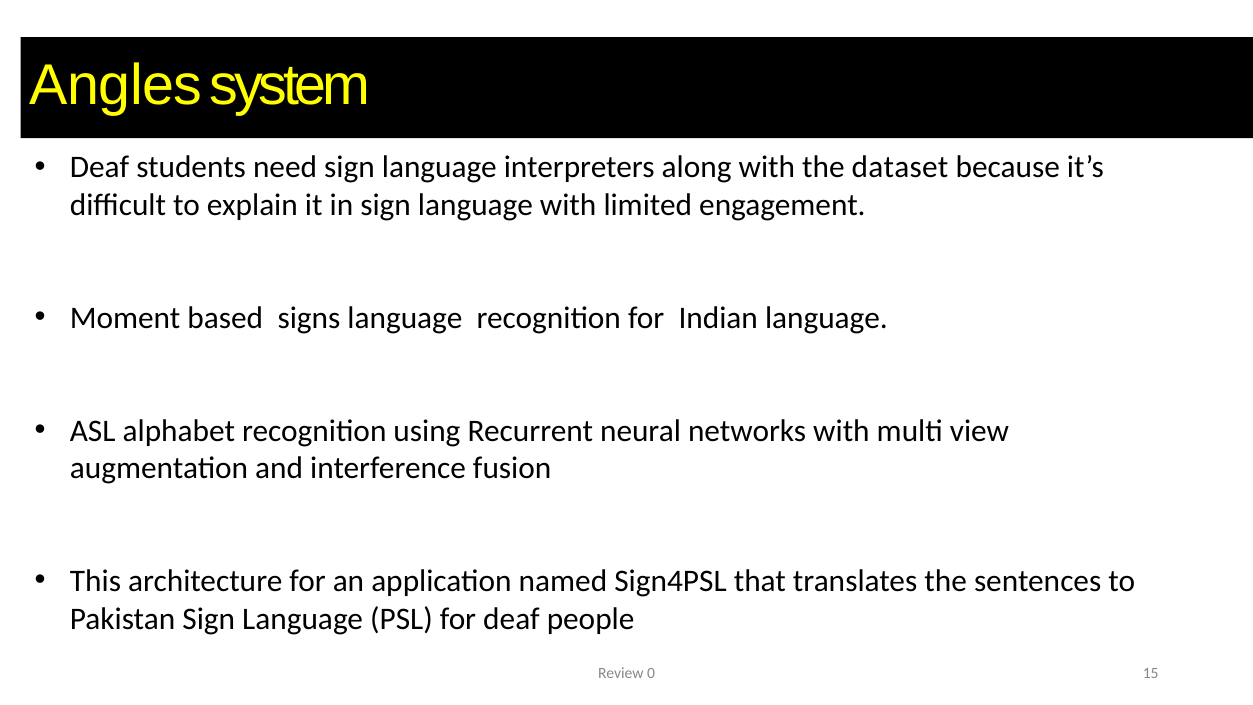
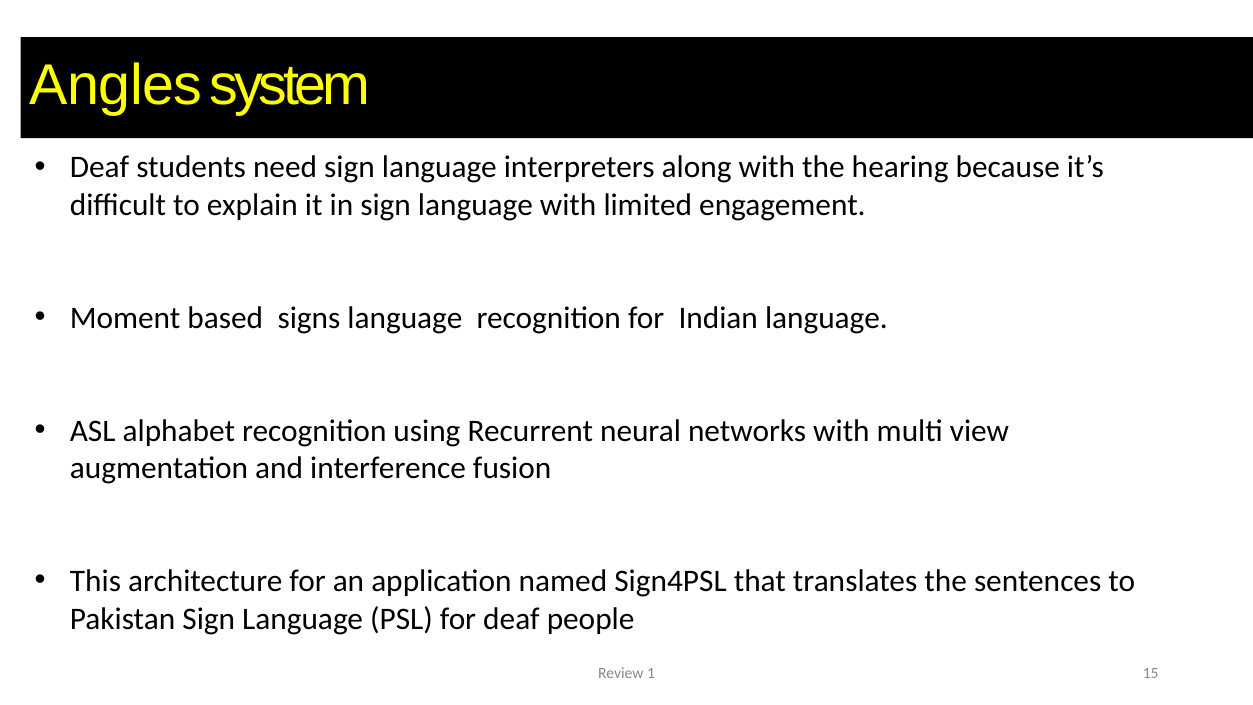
dataset: dataset -> hearing (900, 168)
0: 0 -> 1 (651, 673)
